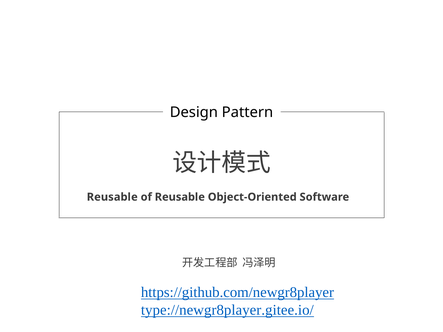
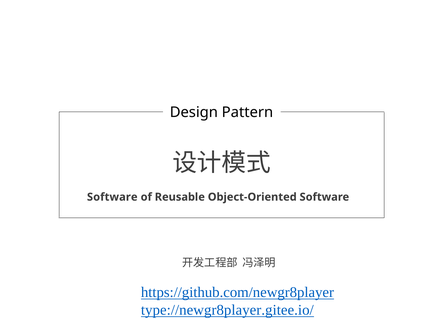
Reusable: Reusable -> Software (112, 197)
